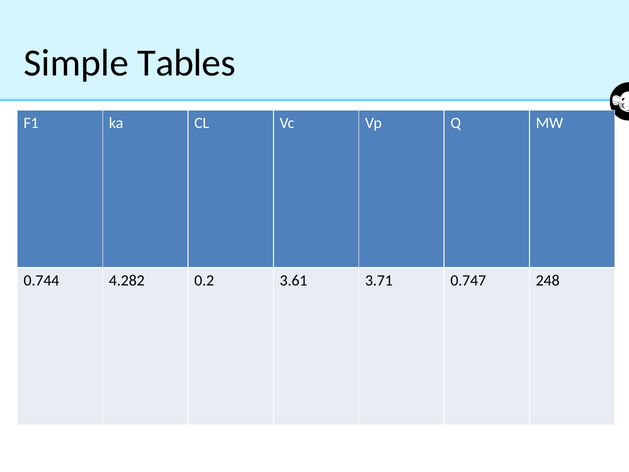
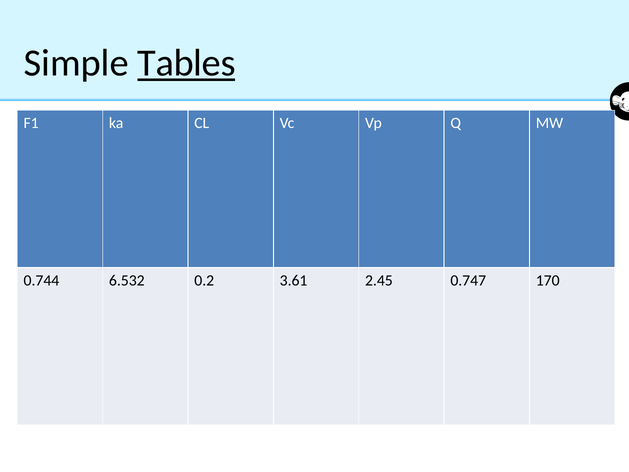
Tables underline: none -> present (186, 63)
4.282: 4.282 -> 6.532 (127, 280)
3.71: 3.71 -> 2.45 (379, 280)
248: 248 -> 170 (548, 280)
